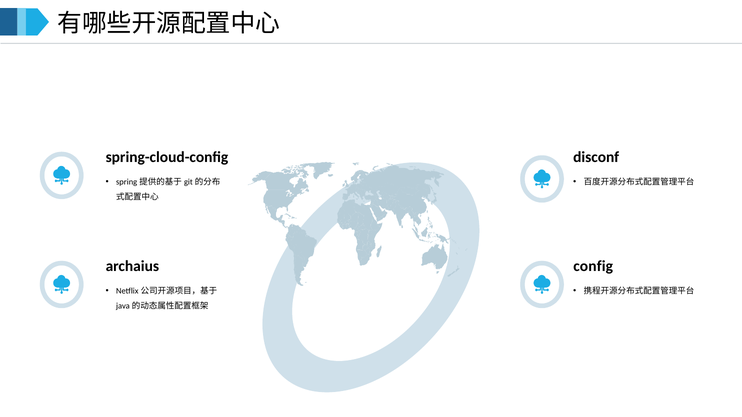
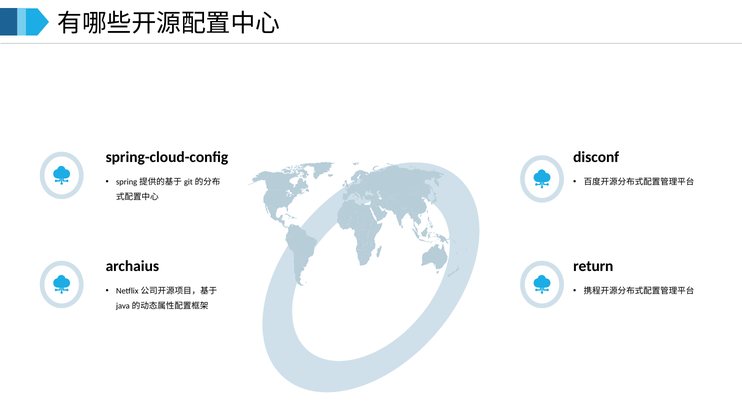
config: config -> return (593, 266)
